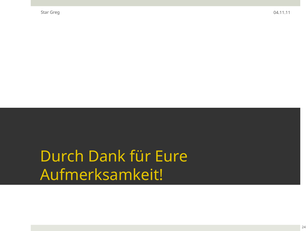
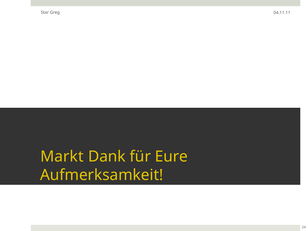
Durch: Durch -> Markt (62, 157)
